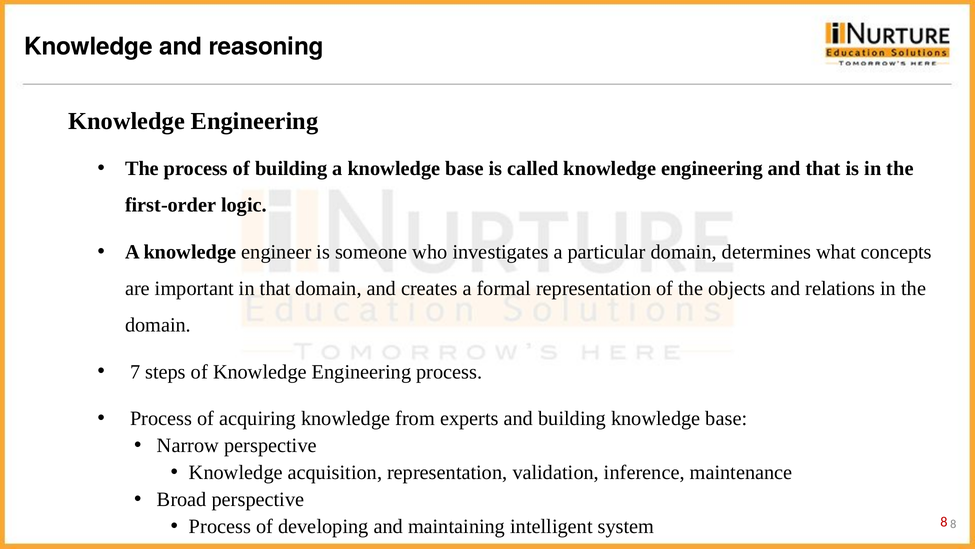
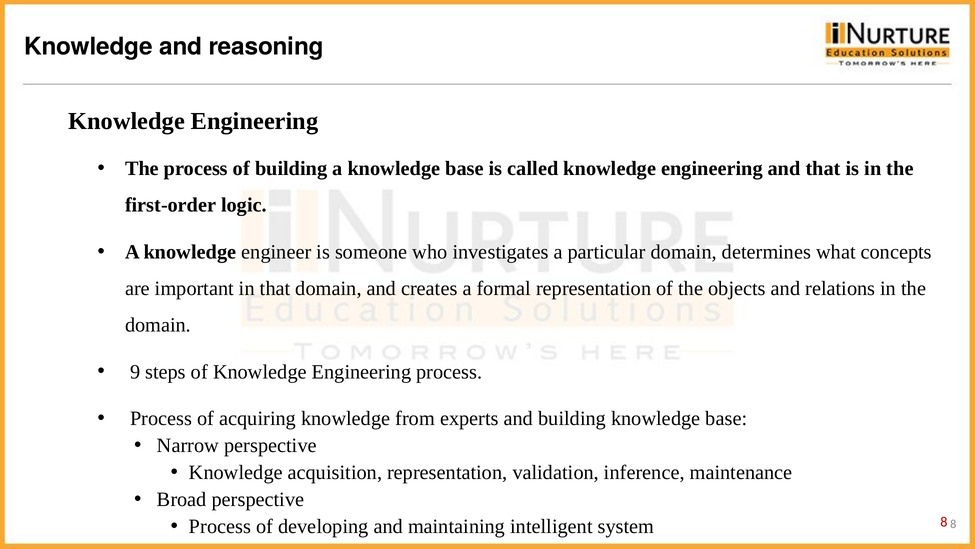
7: 7 -> 9 (135, 372)
